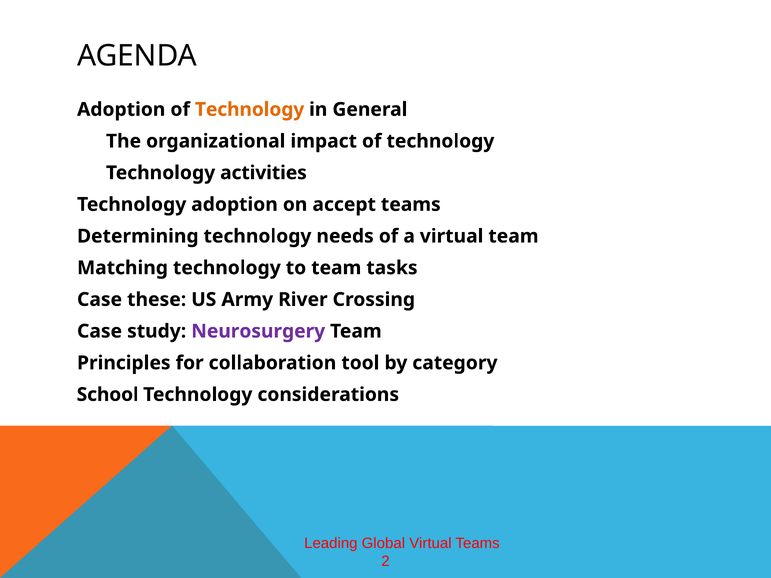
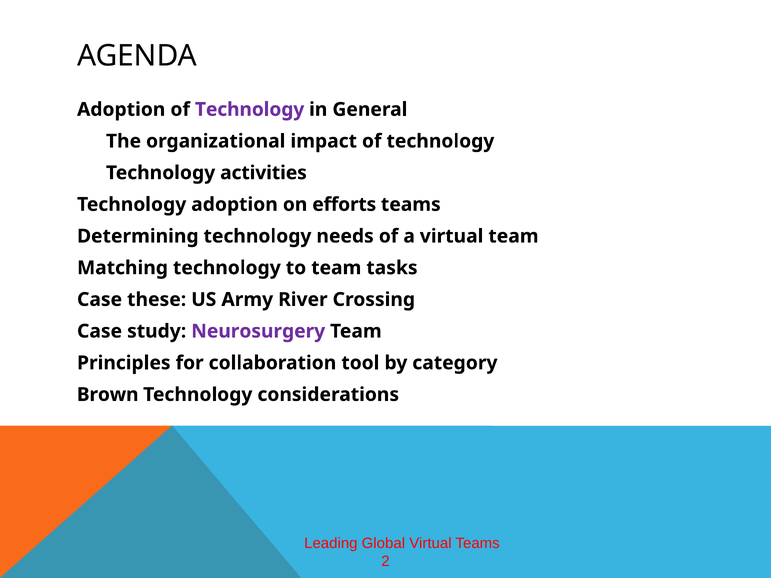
Technology colour: orange -> purple (250, 110)
accept: accept -> efforts (344, 205)
School: School -> Brown (108, 395)
